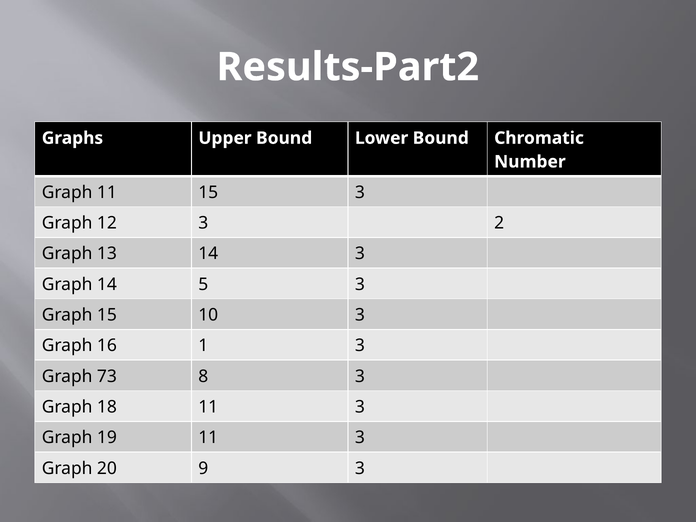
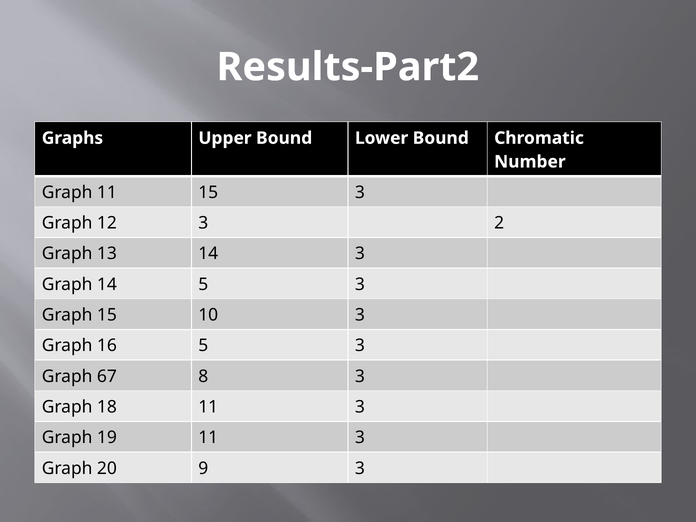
16 1: 1 -> 5 (203, 346)
73: 73 -> 67 (107, 376)
